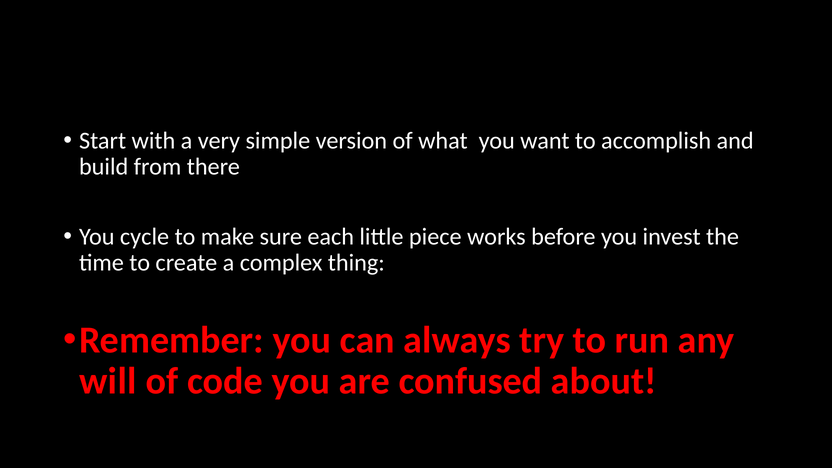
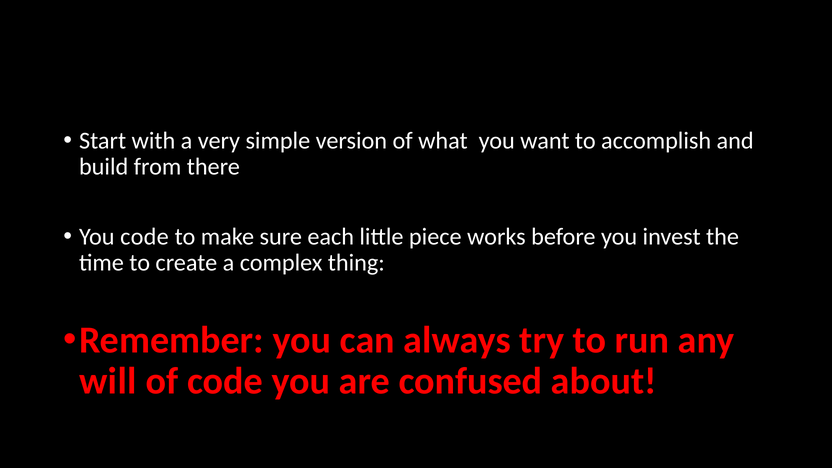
You cycle: cycle -> code (144, 237)
